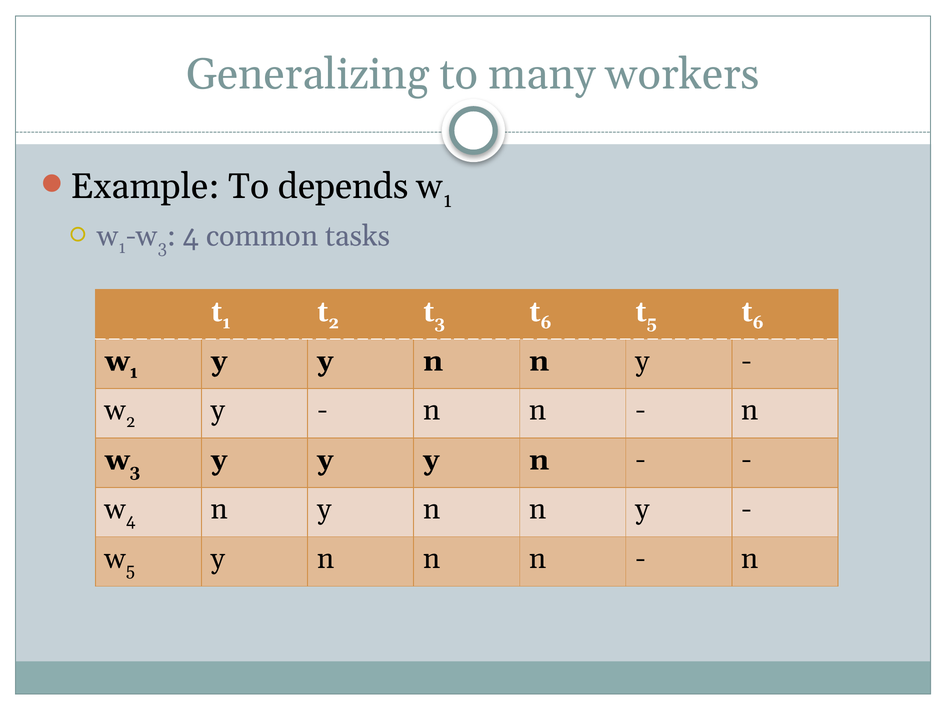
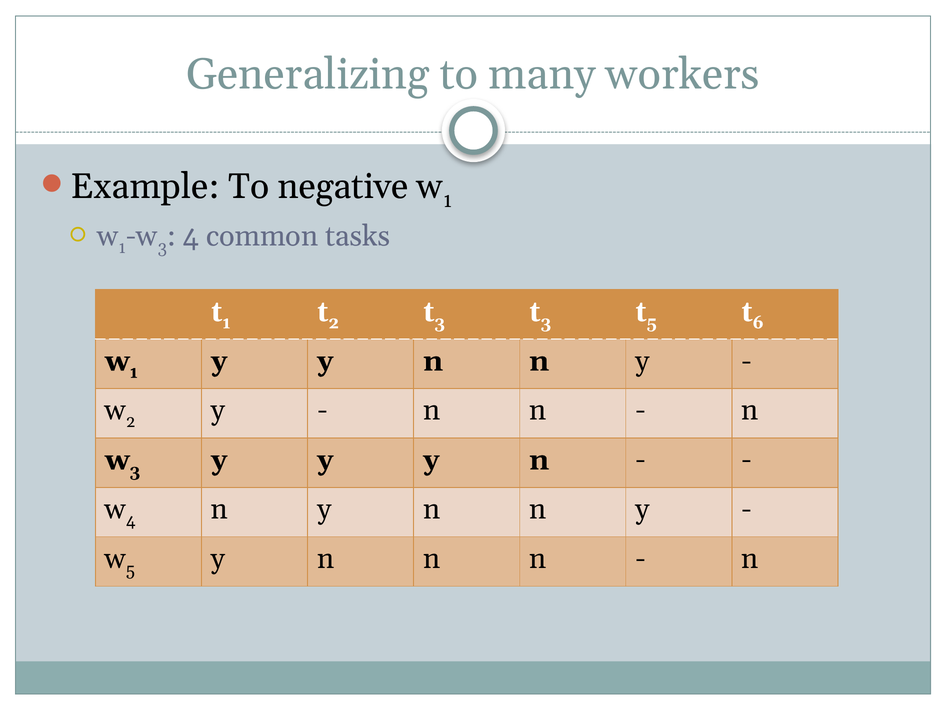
depends: depends -> negative (343, 187)
6: 6 -> 3 (546, 323)
